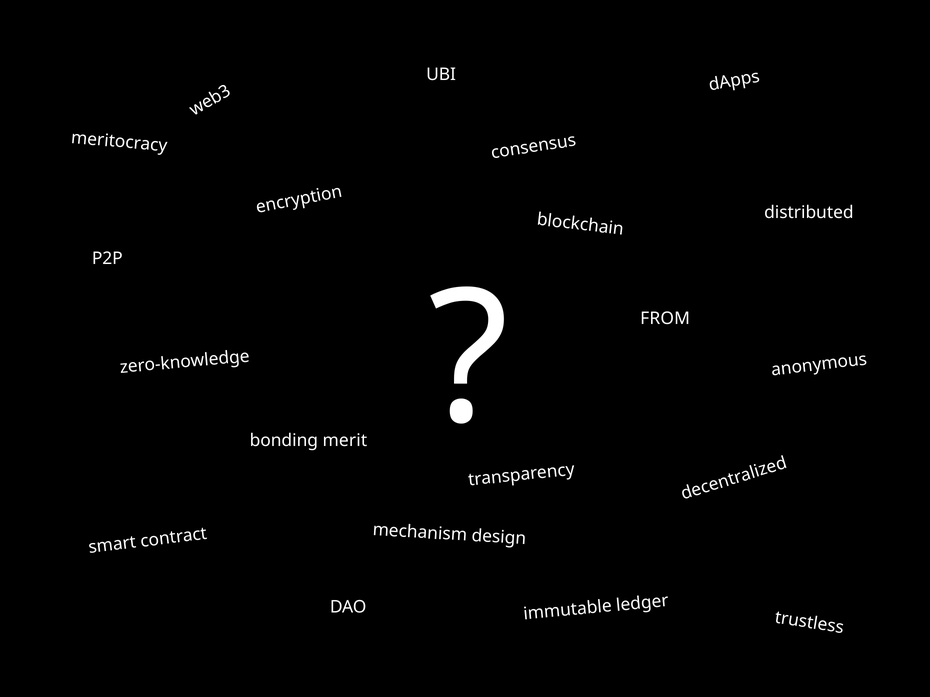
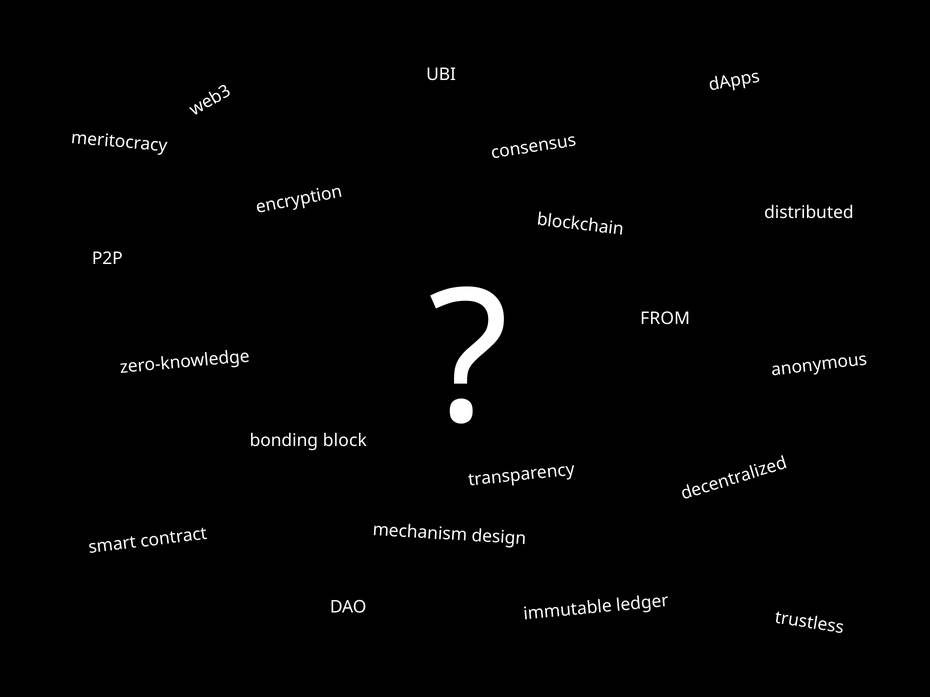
merit: merit -> block (345, 441)
